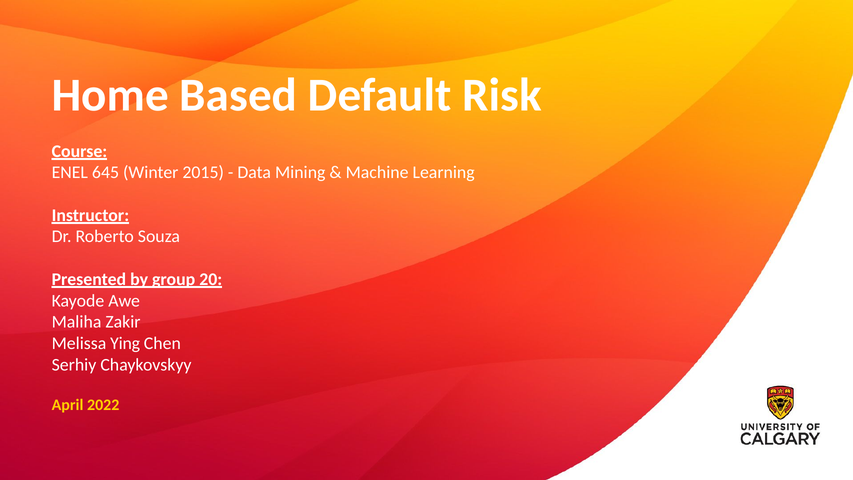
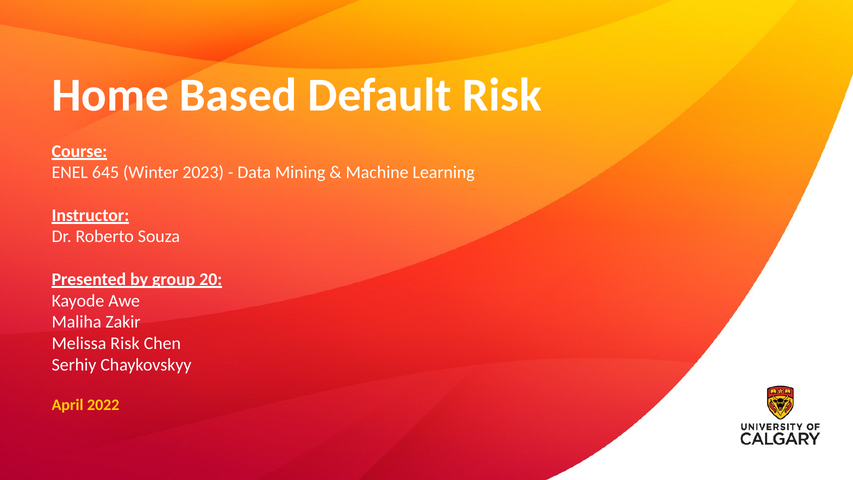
2015: 2015 -> 2023 (203, 173)
Melissa Ying: Ying -> Risk (125, 343)
